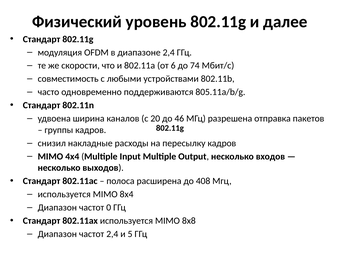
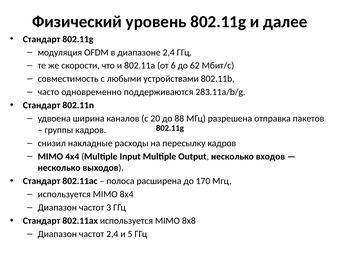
74: 74 -> 62 (195, 66)
805.11a/b/g: 805.11a/b/g -> 283.11a/b/g (220, 92)
46: 46 -> 88 (179, 119)
408: 408 -> 170 (203, 181)
0: 0 -> 3 (109, 207)
